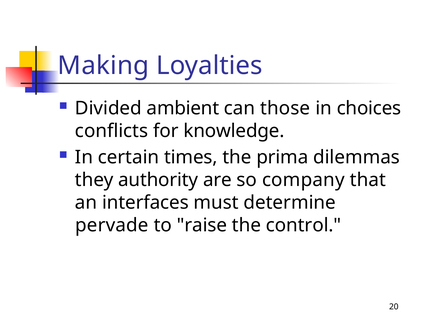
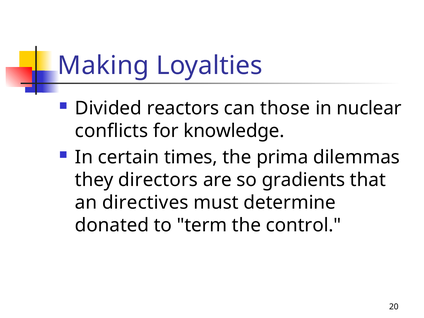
ambient: ambient -> reactors (183, 108)
choices: choices -> nuclear (369, 108)
authority: authority -> directors (158, 180)
company: company -> gradients (304, 180)
interfaces: interfaces -> directives (145, 203)
pervade: pervade -> donated (112, 225)
raise: raise -> term (202, 225)
